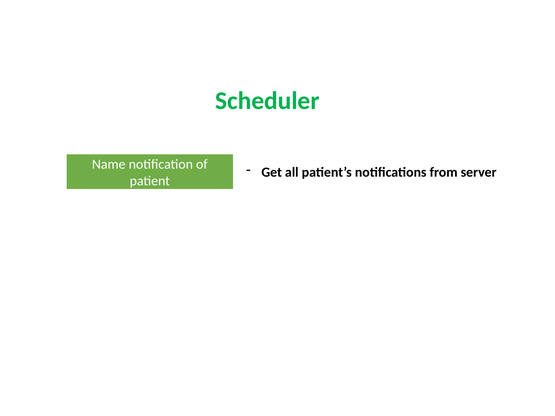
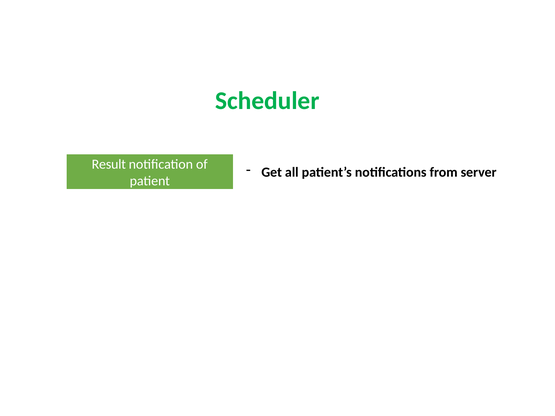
Name: Name -> Result (109, 164)
